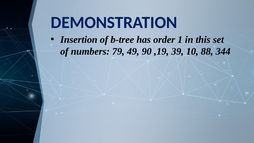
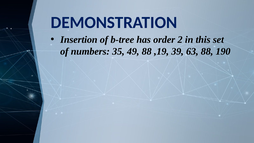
1: 1 -> 2 (180, 40)
79: 79 -> 35 (118, 51)
49 90: 90 -> 88 (147, 51)
10: 10 -> 63 (192, 51)
344: 344 -> 190 (223, 51)
